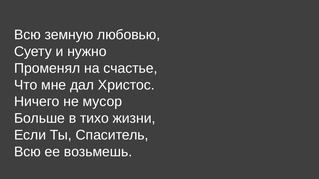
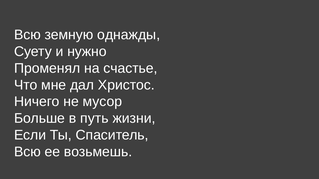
любовью: любовью -> однажды (129, 35)
тихо: тихо -> путь (94, 119)
